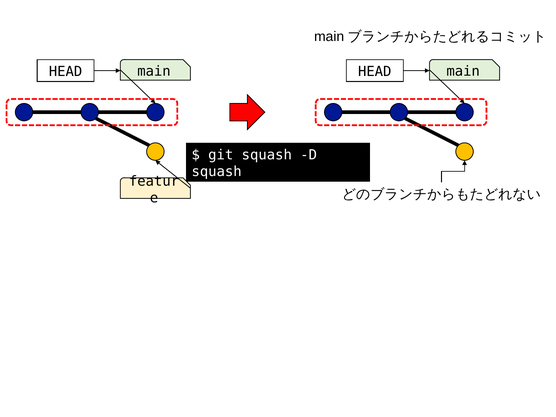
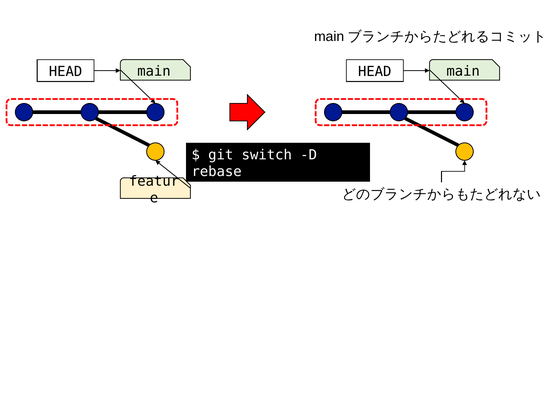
git squash: squash -> switch (267, 155)
squash: squash -> rebase (217, 172)
